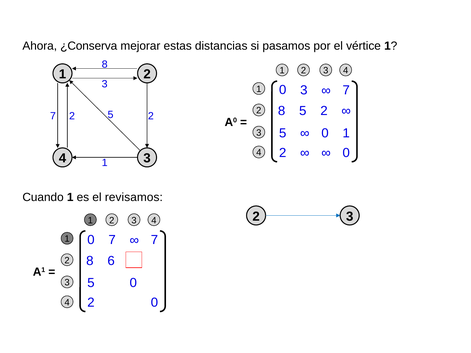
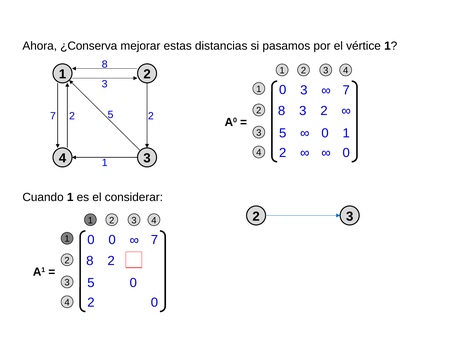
5: 5 -> 3 (303, 111)
revisamos: revisamos -> considerar (134, 198)
0 7: 7 -> 0 (112, 240)
8 6: 6 -> 2 (111, 261)
